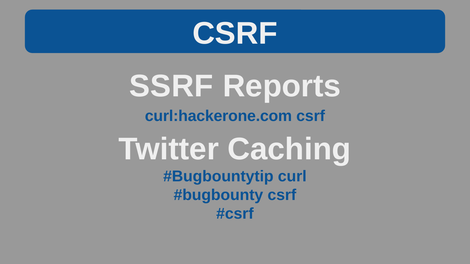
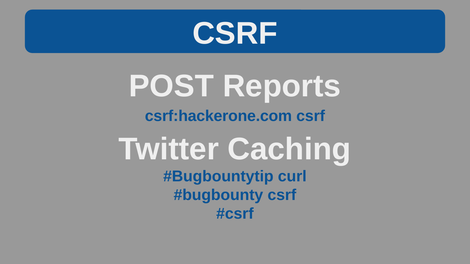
SSRF: SSRF -> POST (171, 86)
curl:hackerone.com: curl:hackerone.com -> csrf:hackerone.com (218, 116)
